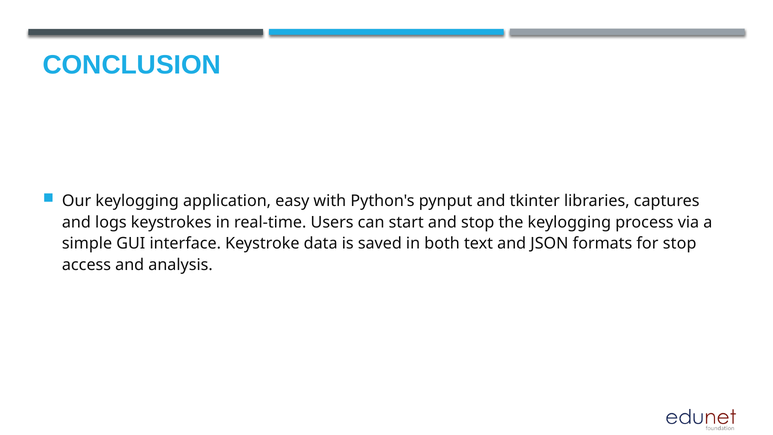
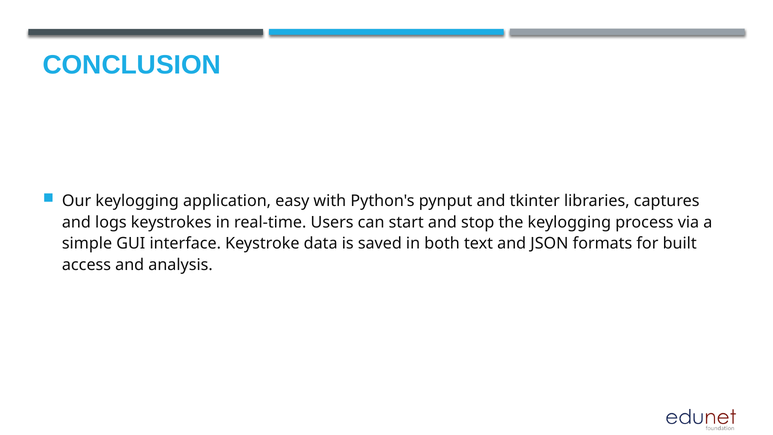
for stop: stop -> built (680, 243)
